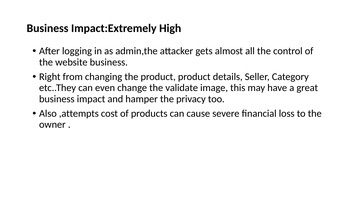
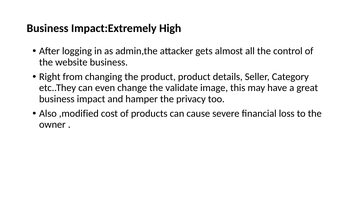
,attempts: ,attempts -> ,modified (79, 114)
